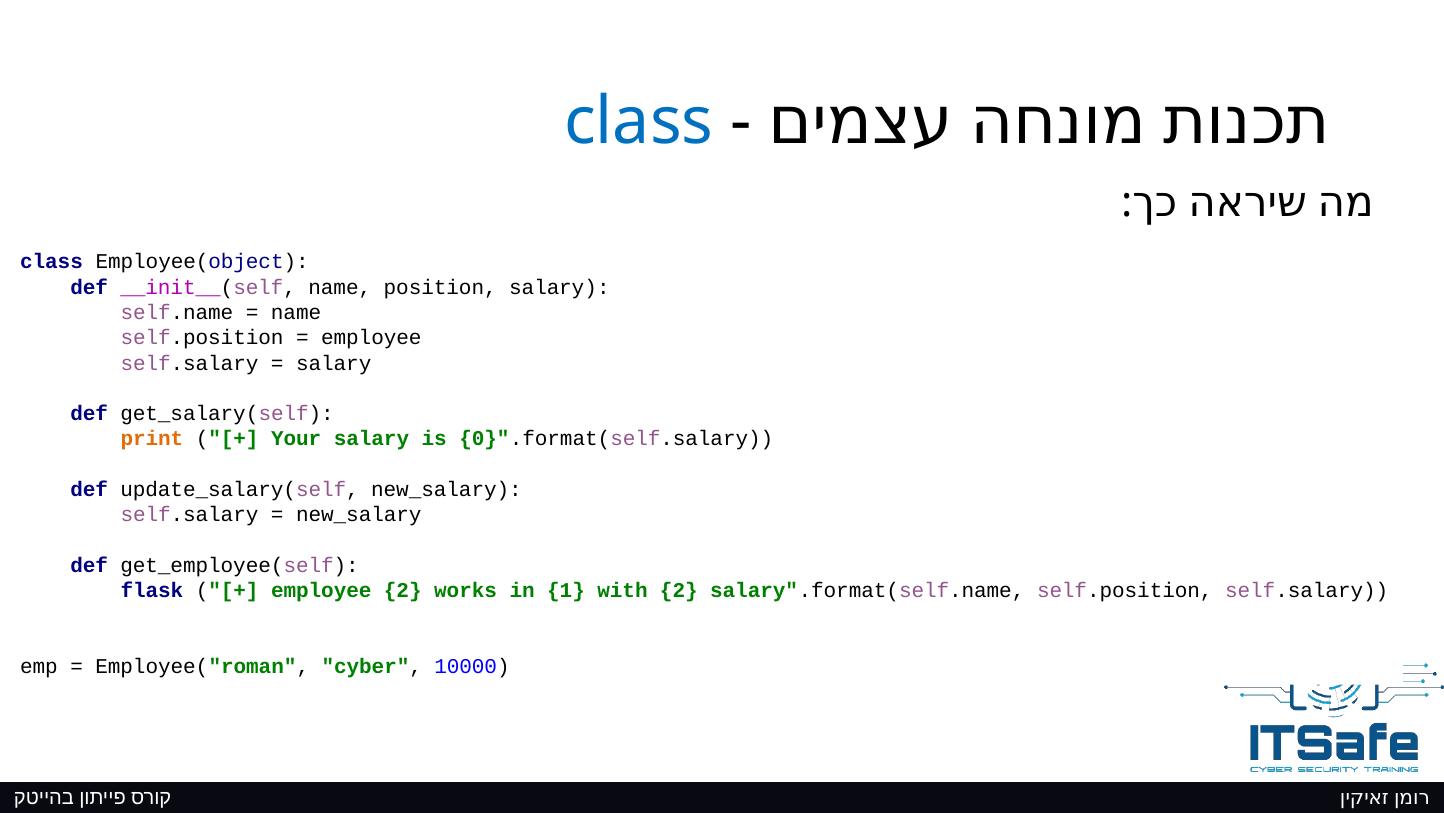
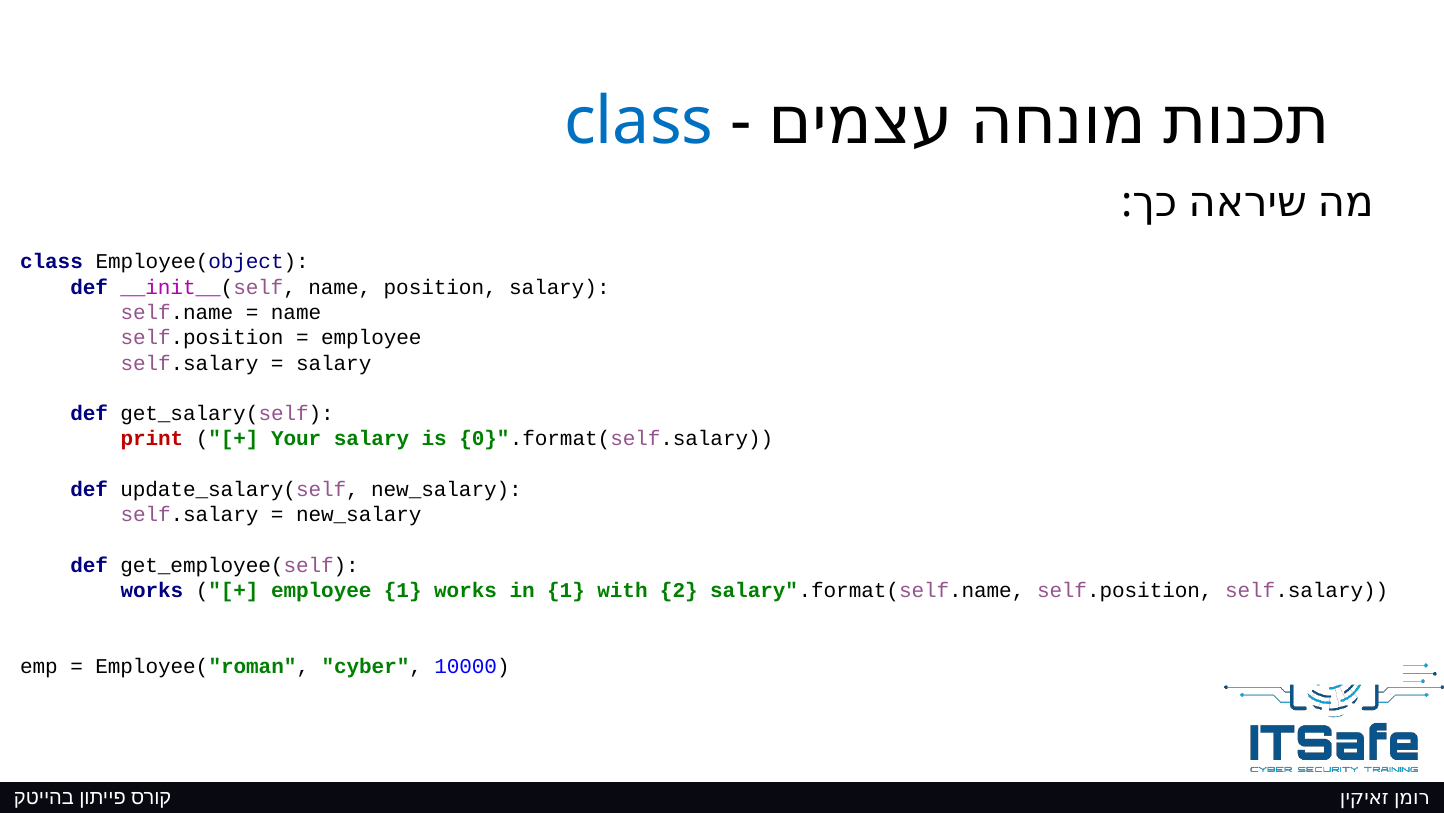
print colour: orange -> red (152, 438)
flask: flask -> works (152, 590)
employee 2: 2 -> 1 (403, 590)
